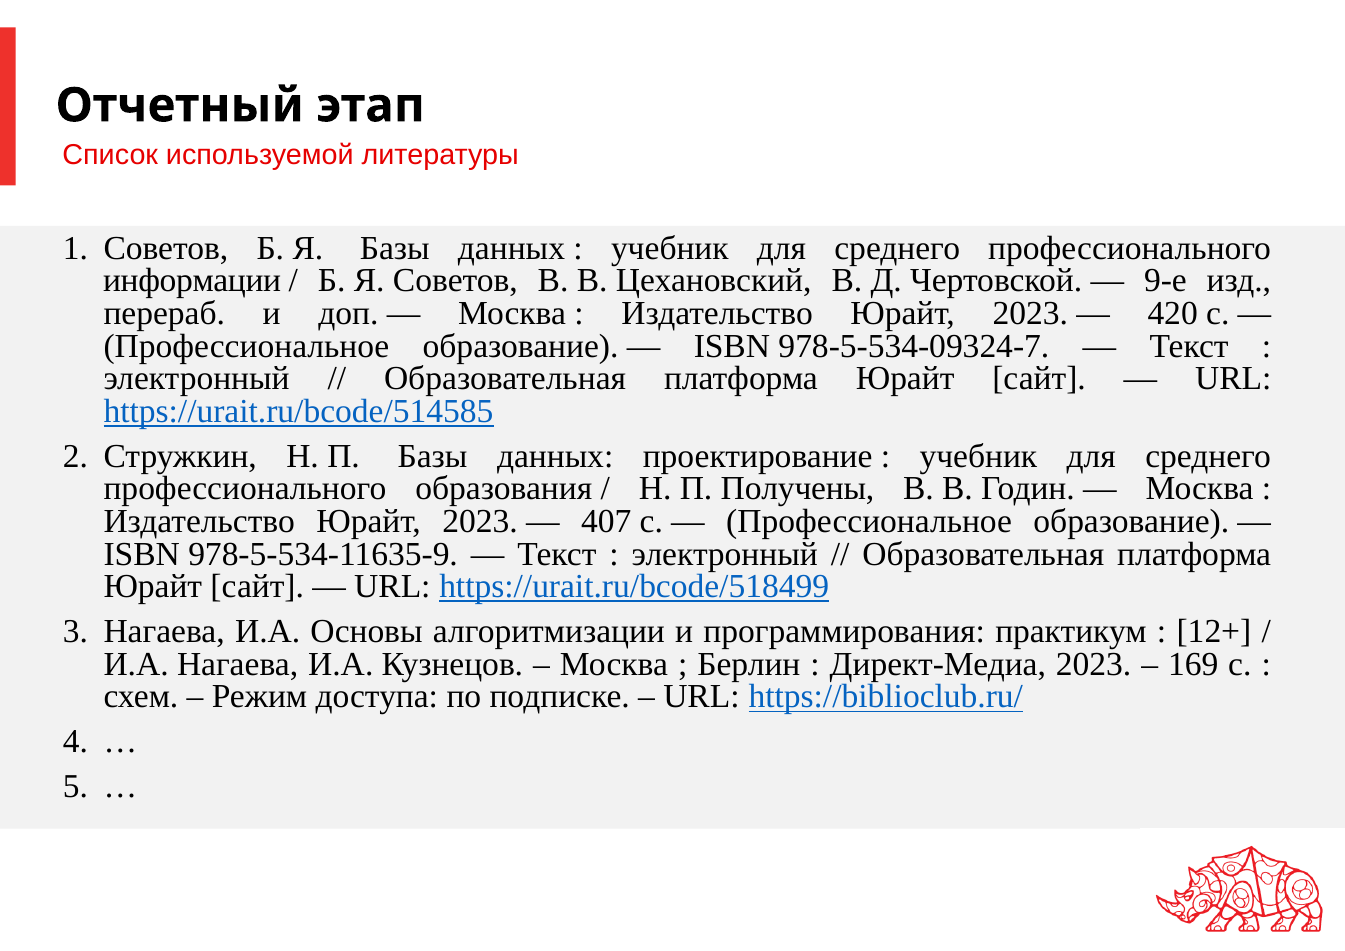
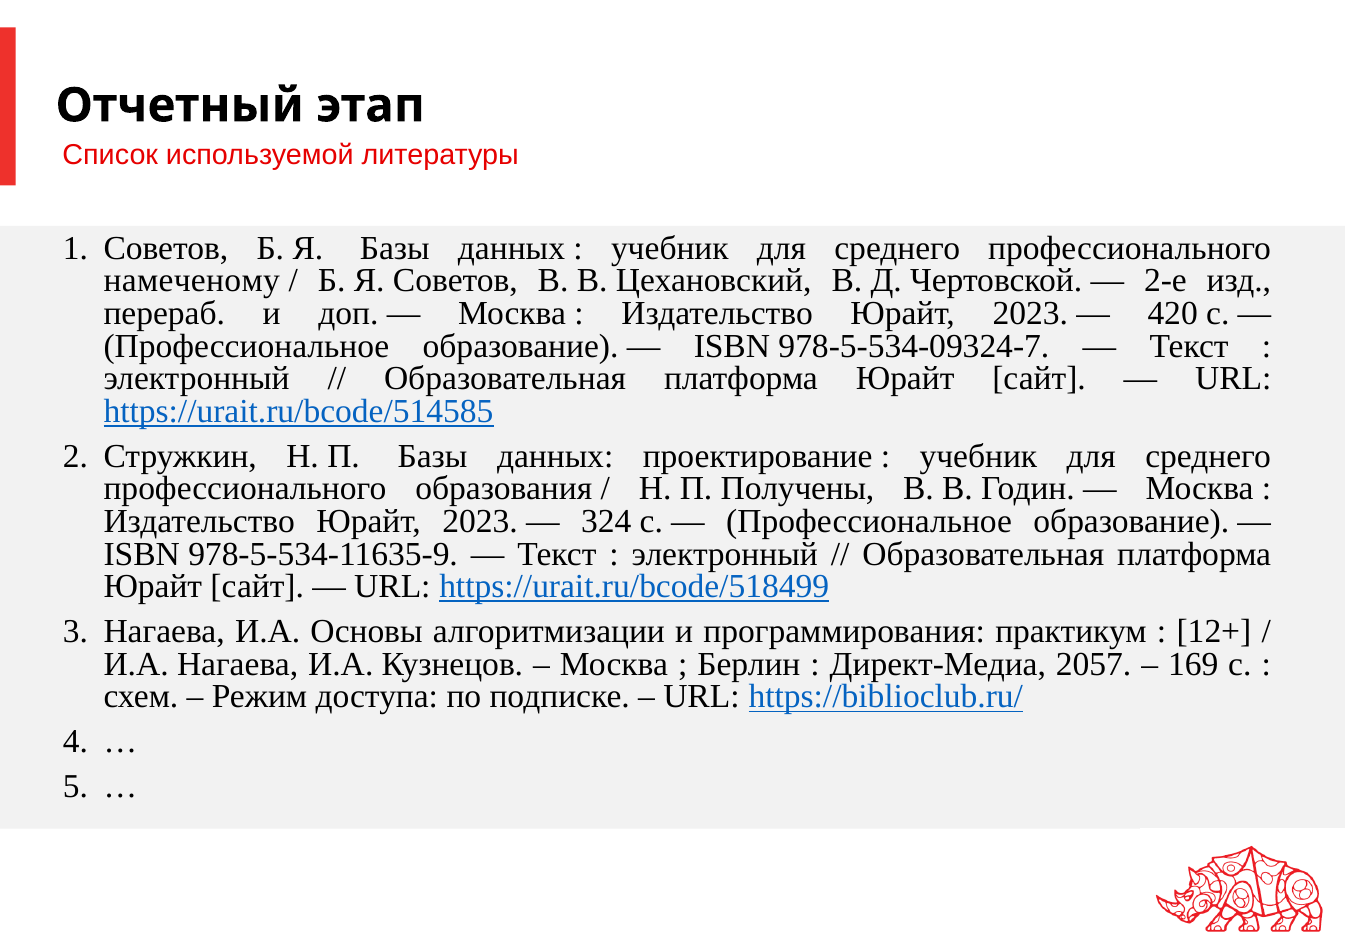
информации: информации -> намеченому (192, 281)
9-е: 9-е -> 2-е (1165, 281)
407: 407 -> 324 (606, 521)
Директ-Медиа 2023: 2023 -> 2057 (1094, 664)
